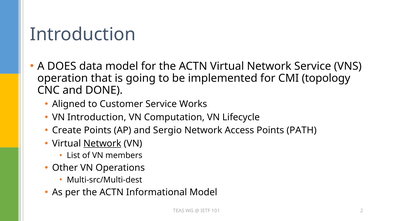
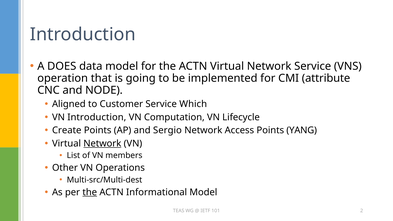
topology: topology -> attribute (326, 78)
DONE: DONE -> NODE (104, 90)
Works: Works -> Which (193, 104)
PATH: PATH -> YANG (302, 130)
the underline: none -> present (90, 192)
